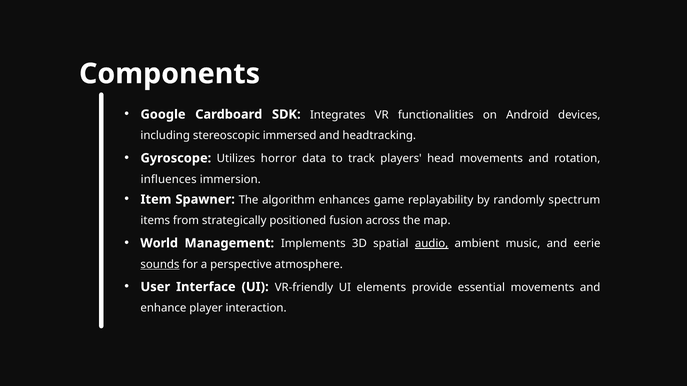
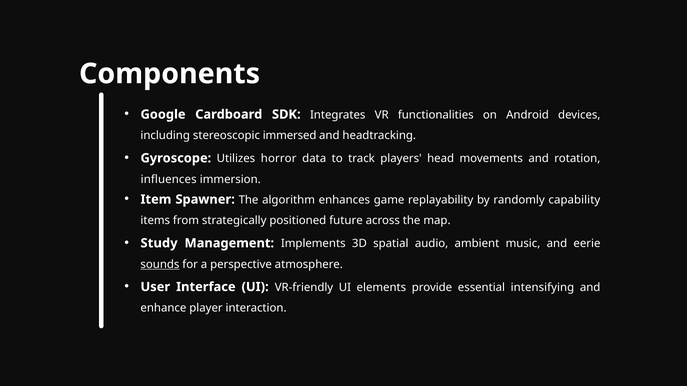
spectrum: spectrum -> capability (574, 200)
fusion: fusion -> future (346, 221)
World: World -> Study (159, 243)
audio underline: present -> none (432, 244)
essential movements: movements -> intensifying (542, 288)
